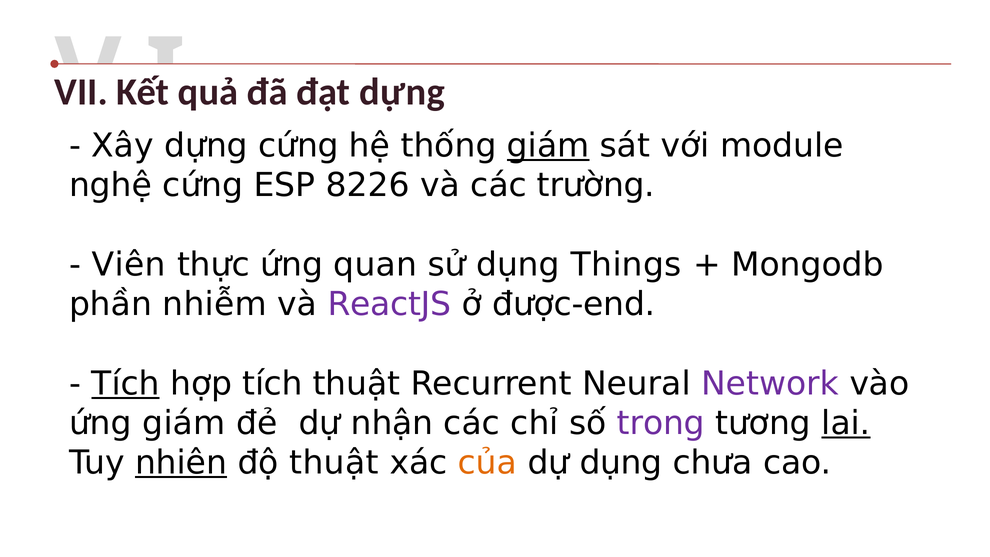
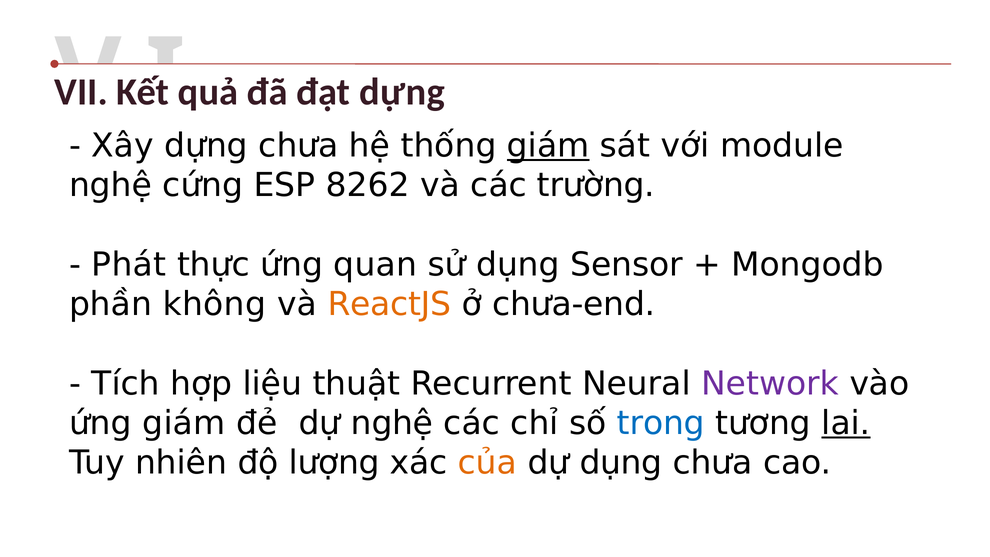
dựng cứng: cứng -> chưa (298, 146)
8226: 8226 -> 8262 (368, 186)
Viên: Viên -> Phát (129, 265)
Things: Things -> Sensor (626, 265)
nhiễm: nhiễm -> không (214, 304)
ReactJS colour: purple -> orange (389, 304)
được-end: được-end -> chưa-end (574, 304)
Tích underline: present -> none (126, 384)
hợp tích: tích -> liệu (272, 384)
dự nhận: nhận -> nghệ (392, 423)
trong colour: purple -> blue (661, 423)
nhiên underline: present -> none (181, 463)
độ thuật: thuật -> lượng (334, 463)
